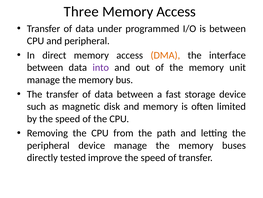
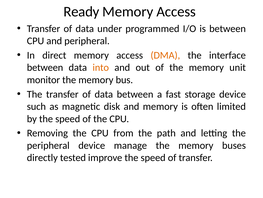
Three: Three -> Ready (81, 12)
into colour: purple -> orange (101, 67)
manage: manage -> monitor (43, 80)
